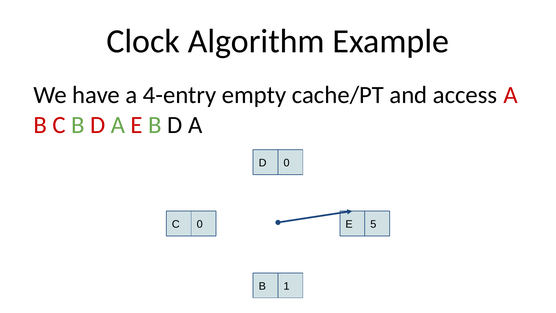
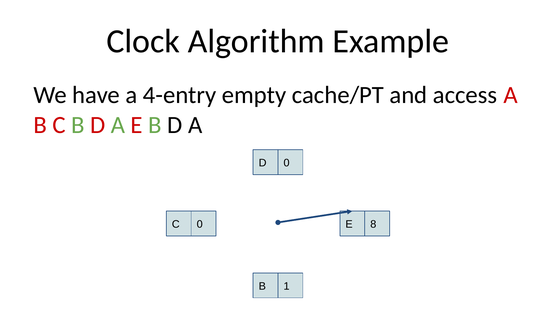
5: 5 -> 8 (373, 224)
